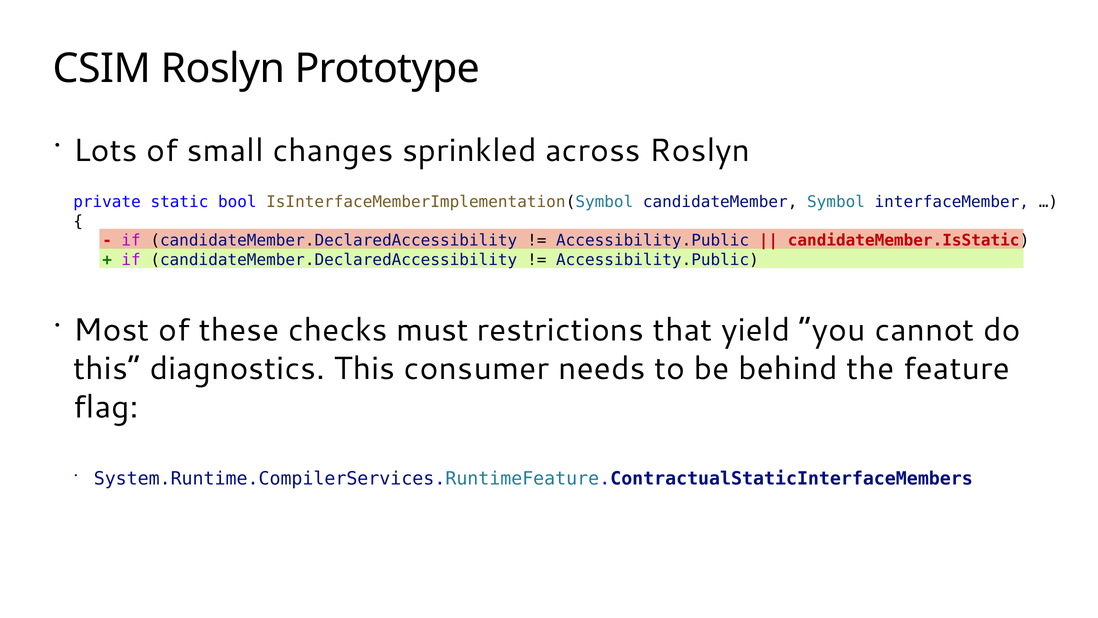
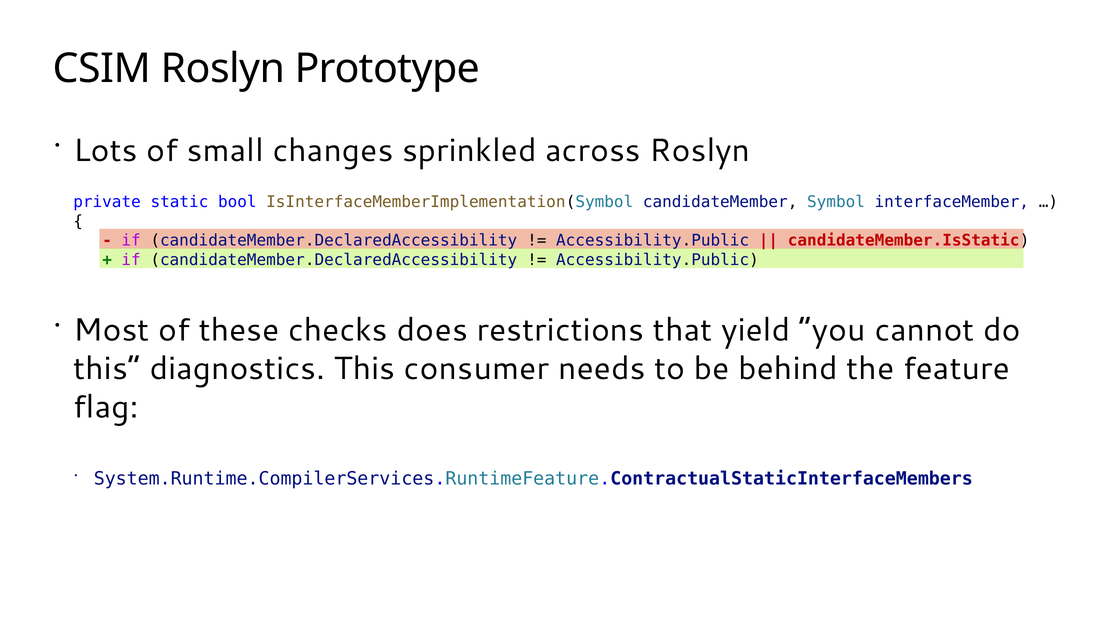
must: must -> does (432, 330)
